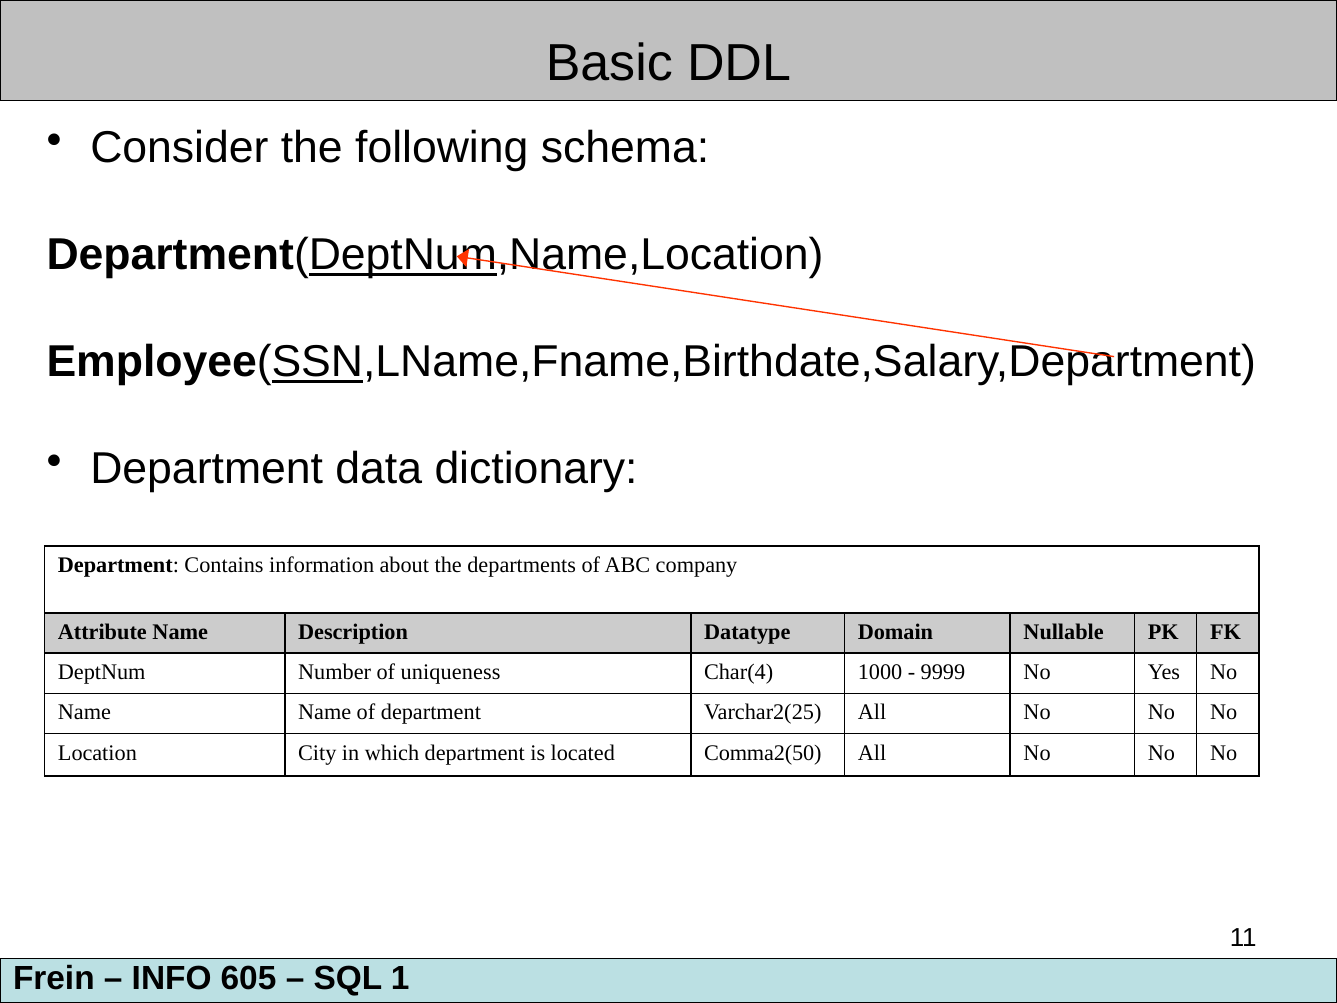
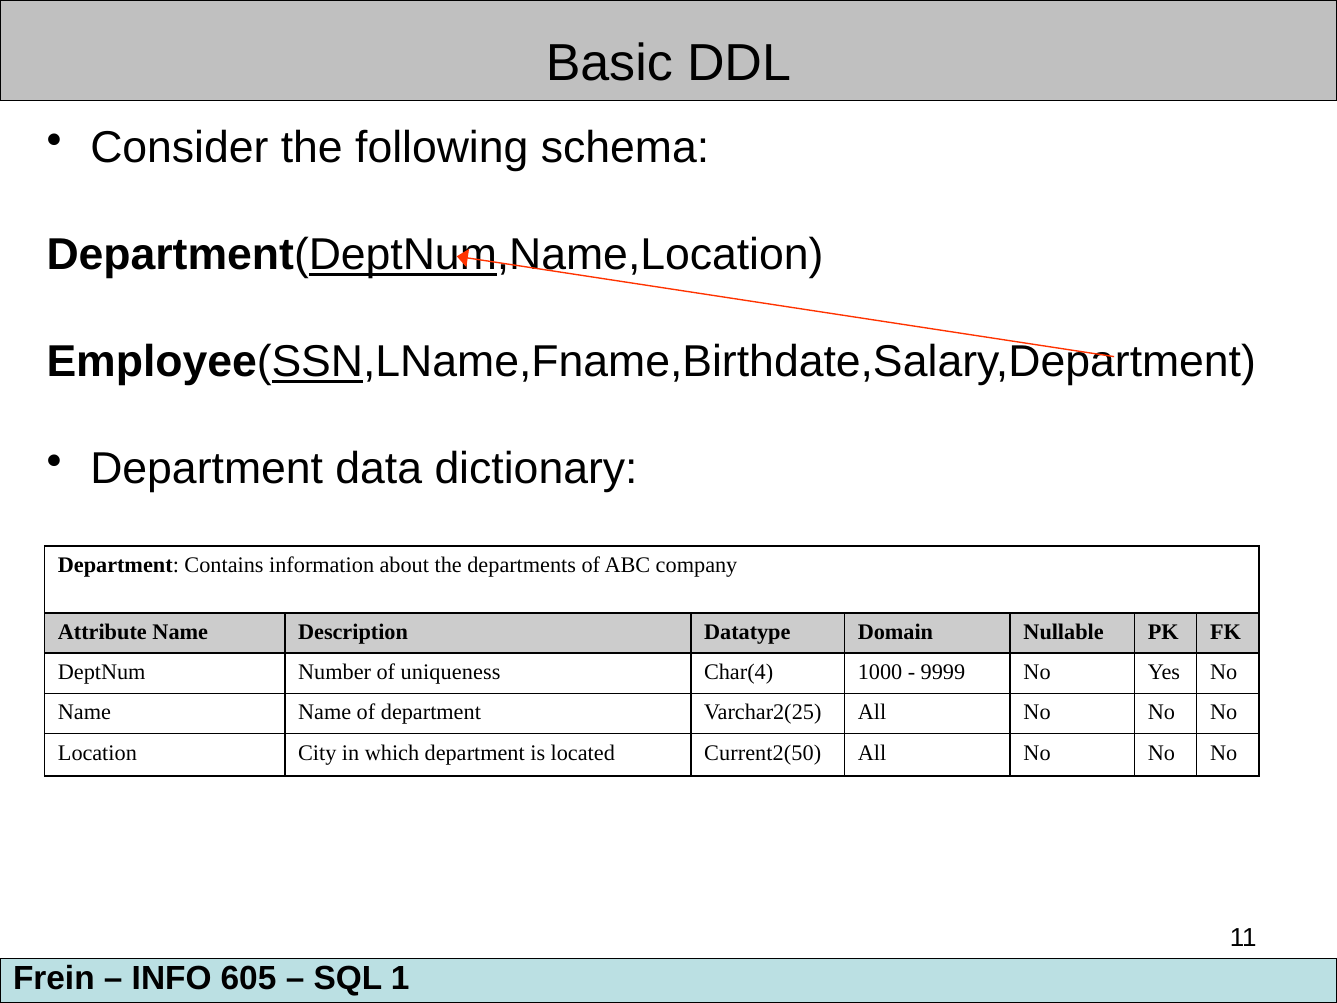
Comma2(50: Comma2(50 -> Current2(50 (763, 752)
